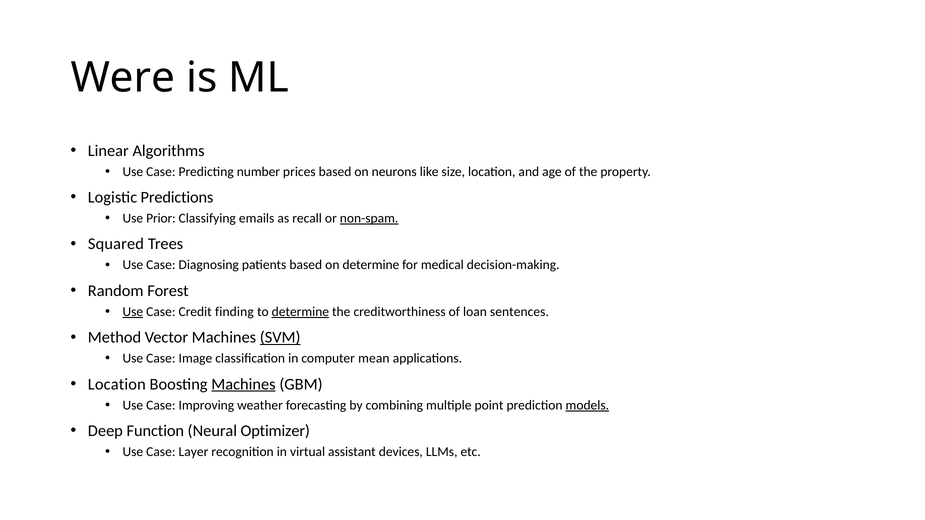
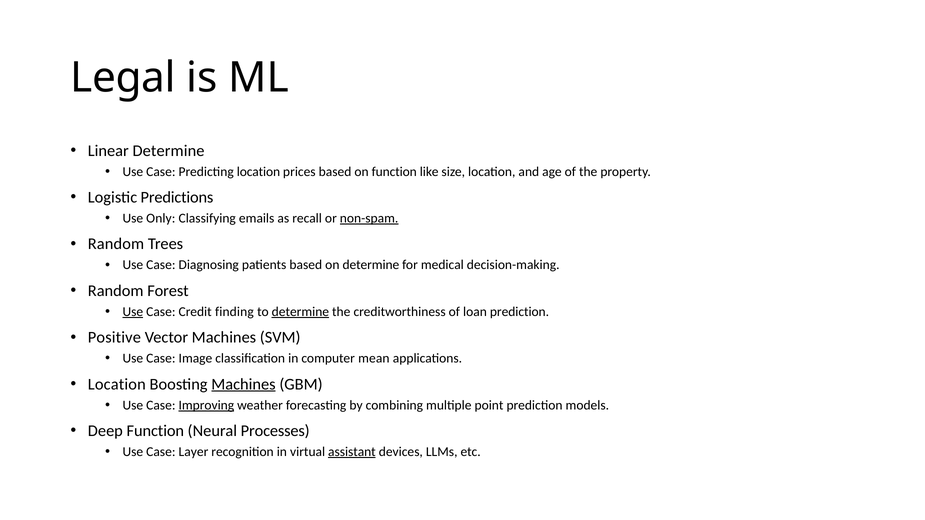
Were: Were -> Legal (123, 78)
Linear Algorithms: Algorithms -> Determine (169, 151)
Predicting number: number -> location (258, 172)
on neurons: neurons -> function (394, 172)
Prior: Prior -> Only (161, 218)
Squared: Squared -> Random (116, 244)
loan sentences: sentences -> prediction (519, 312)
Method: Method -> Positive (114, 338)
SVM underline: present -> none (280, 338)
Improving underline: none -> present (206, 405)
models underline: present -> none (587, 405)
Optimizer: Optimizer -> Processes (275, 431)
assistant underline: none -> present (352, 452)
